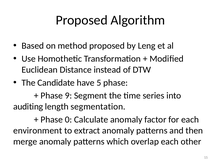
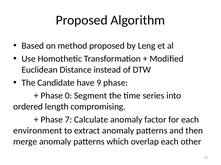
5: 5 -> 9 (99, 83)
9: 9 -> 0 (68, 96)
auditing: auditing -> ordered (28, 107)
segmentation: segmentation -> compromising (98, 107)
0: 0 -> 7 (68, 120)
